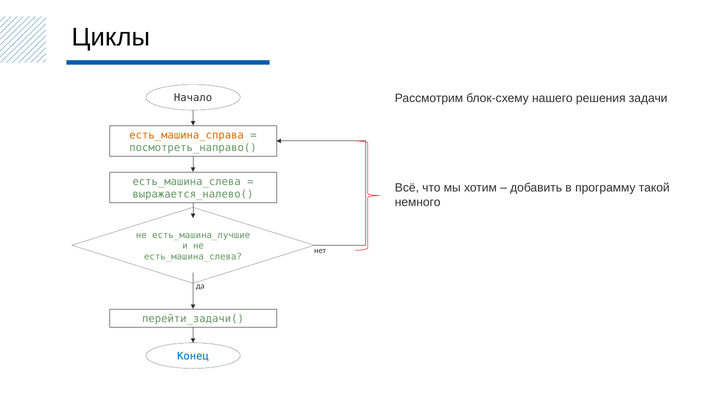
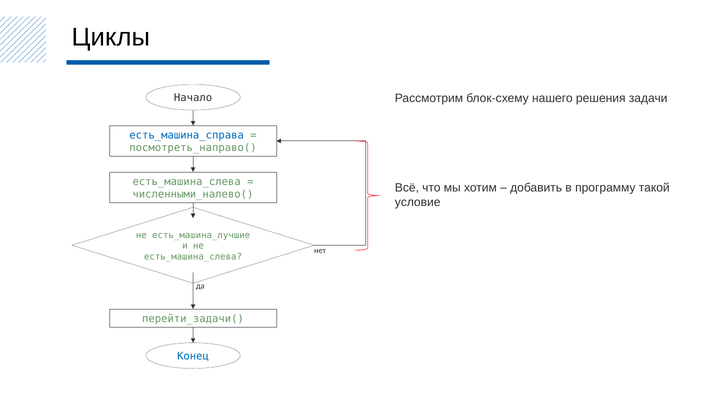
есть_машина_справа colour: orange -> blue (187, 135)
выражается_налево(: выражается_налево( -> численными_налево( (193, 194)
немного: немного -> условие (418, 203)
